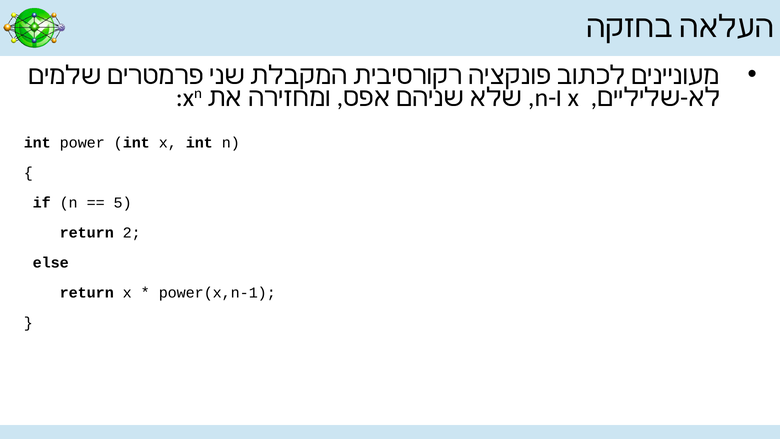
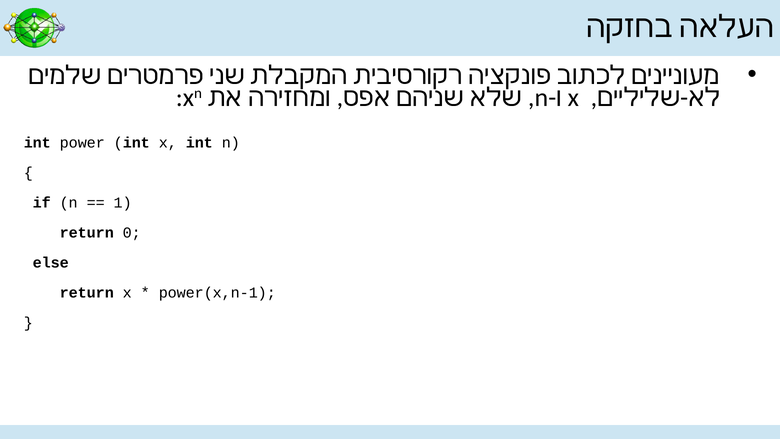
5: 5 -> 1 (123, 203)
2: 2 -> 0 (132, 232)
